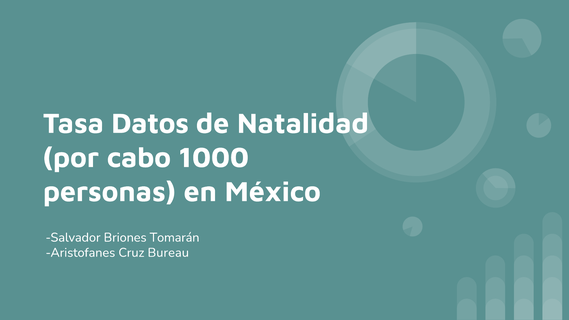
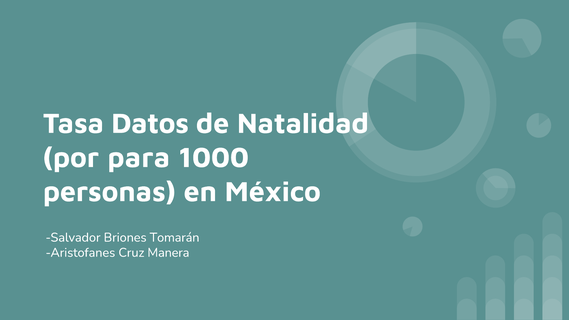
cabo: cabo -> para (139, 158)
Bureau: Bureau -> Manera (168, 253)
